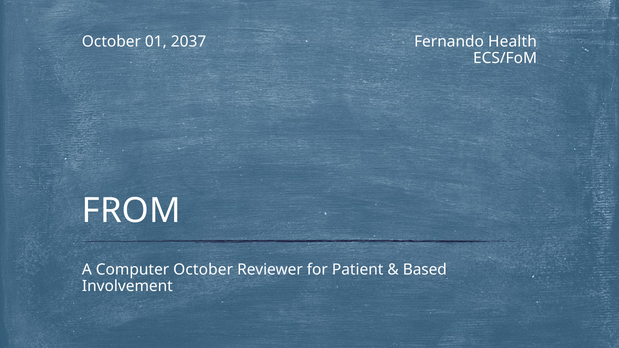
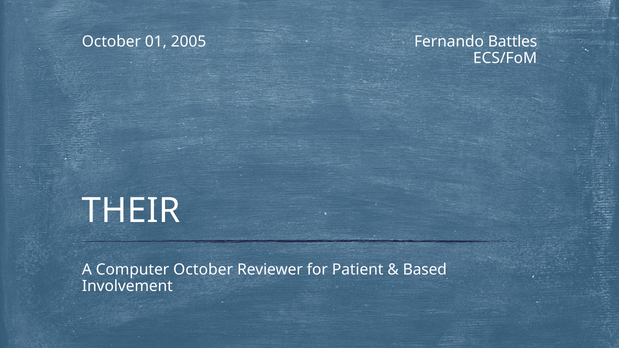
2037: 2037 -> 2005 (189, 41)
Health: Health -> Battles (513, 41)
FROM: FROM -> THEIR (131, 211)
